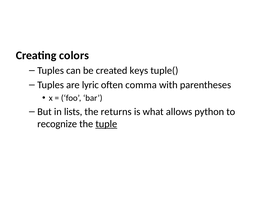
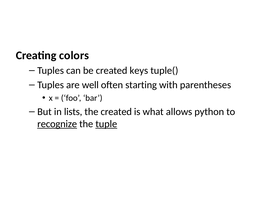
lyric: lyric -> well (90, 85)
comma: comma -> starting (141, 85)
the returns: returns -> created (116, 112)
recognize underline: none -> present (57, 124)
